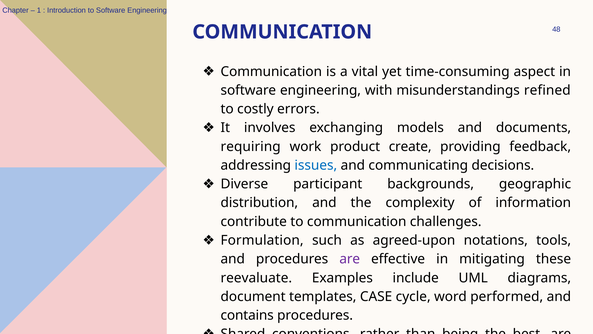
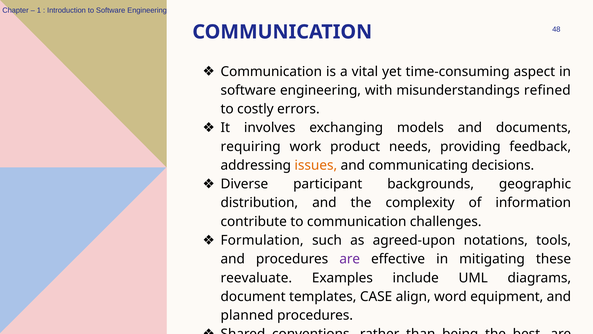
create: create -> needs (410, 146)
issues colour: blue -> orange (316, 165)
cycle: cycle -> align (413, 296)
performed: performed -> equipment (507, 296)
contains: contains -> planned (247, 315)
